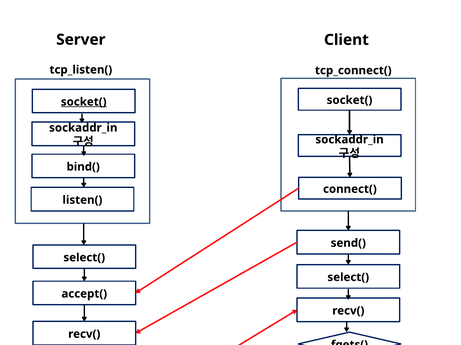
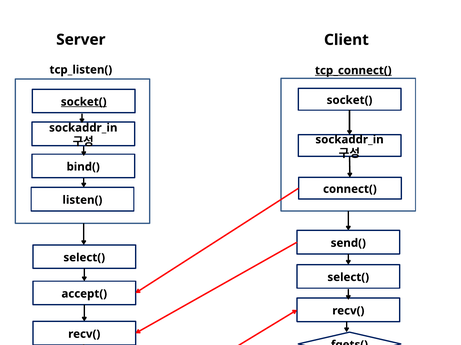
tcp_connect( underline: none -> present (353, 71)
